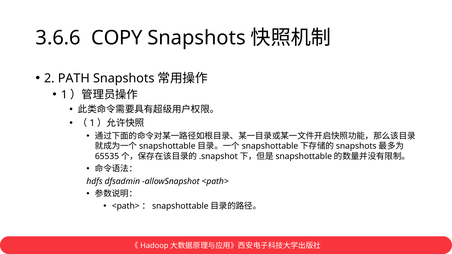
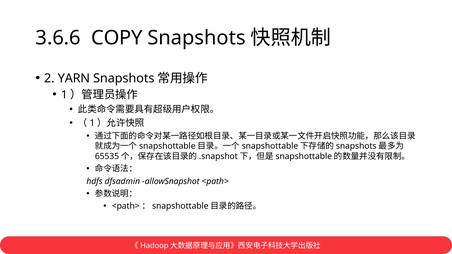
PATH: PATH -> YARN (74, 78)
